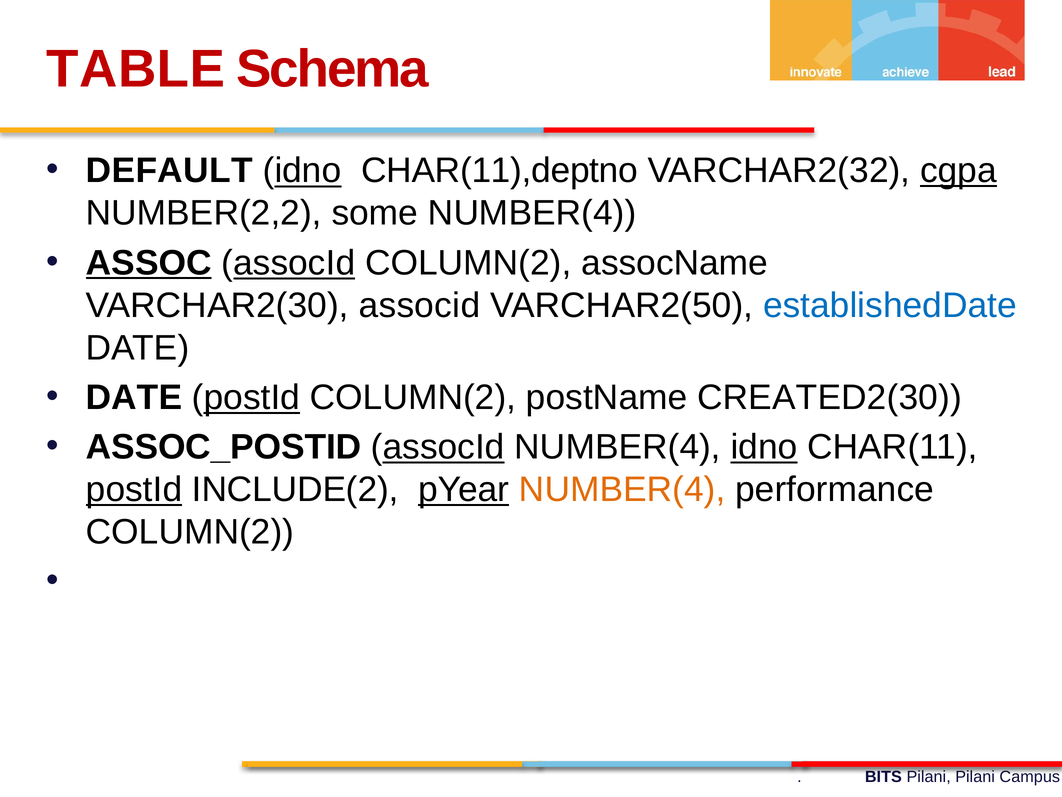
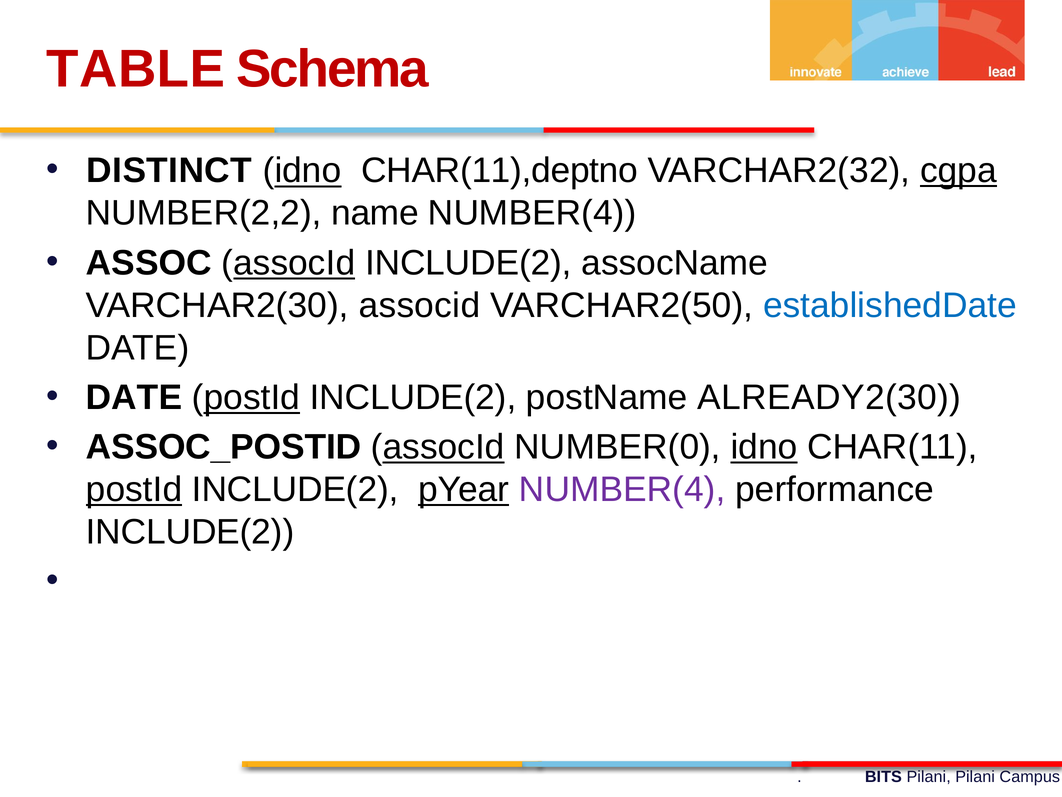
DEFAULT: DEFAULT -> DISTINCT (169, 171)
some: some -> name (375, 213)
ASSOC underline: present -> none (149, 263)
assocId COLUMN(2: COLUMN(2 -> INCLUDE(2 (468, 263)
COLUMN(2: COLUMN(2 -> INCLUDE(2 (413, 397)
CREATED2(30: CREATED2(30 -> ALREADY2(30 (829, 397)
assocId NUMBER(4: NUMBER(4 -> NUMBER(0 (618, 447)
NUMBER(4 colour: orange -> purple (622, 489)
COLUMN(2: COLUMN(2 -> INCLUDE(2 (190, 532)
